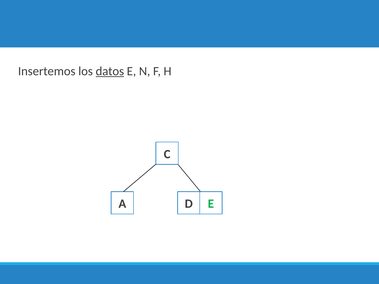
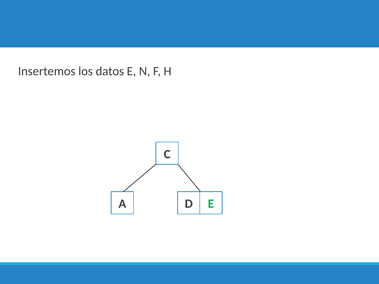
datos underline: present -> none (110, 71)
